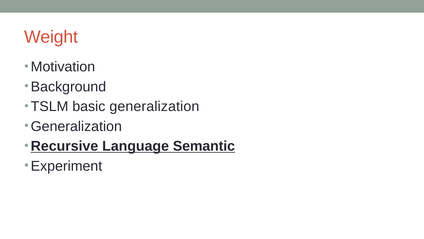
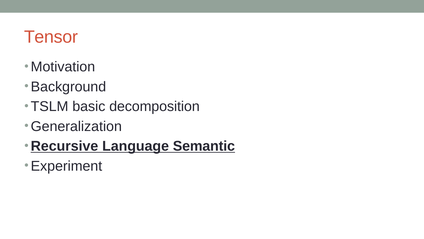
Weight: Weight -> Tensor (51, 37)
basic generalization: generalization -> decomposition (154, 106)
